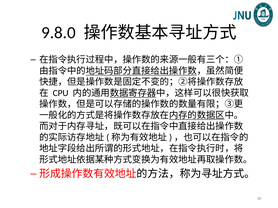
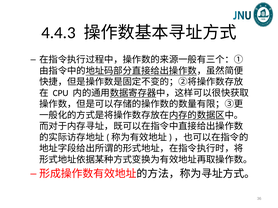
9.8.0: 9.8.0 -> 4.4.3 (58, 33)
